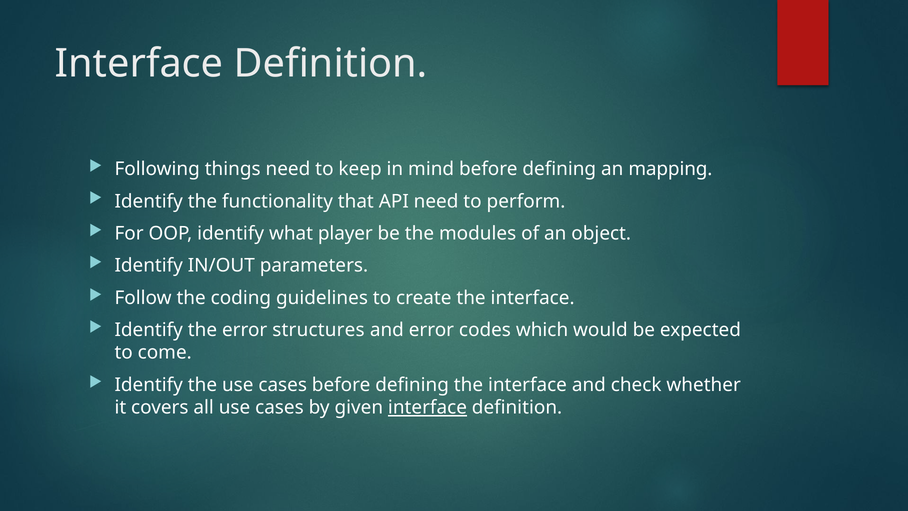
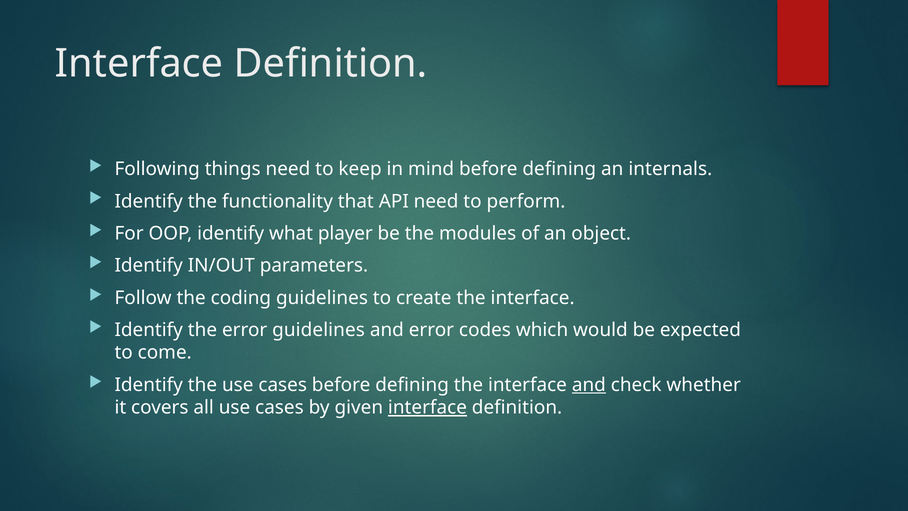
mapping: mapping -> internals (670, 169)
error structures: structures -> guidelines (319, 330)
and underline: none -> present (589, 385)
